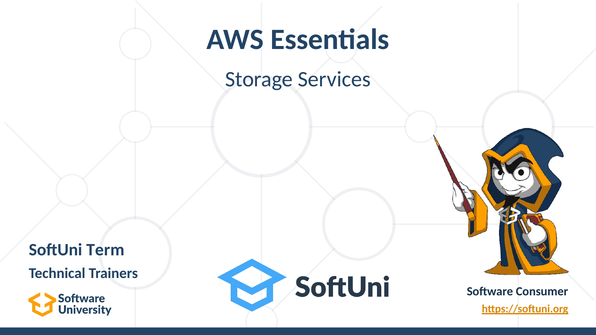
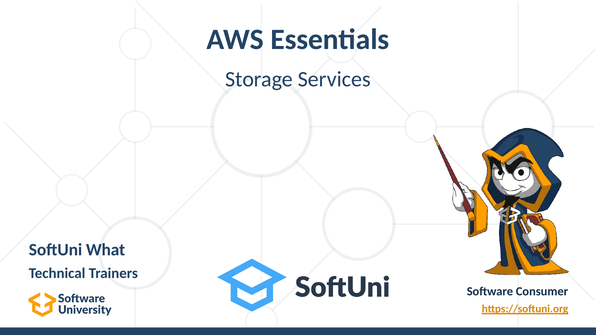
Term: Term -> What (106, 250)
